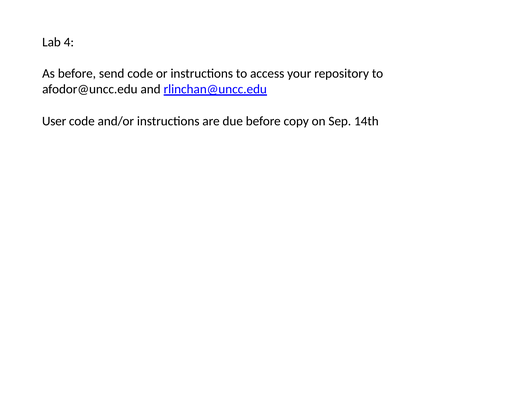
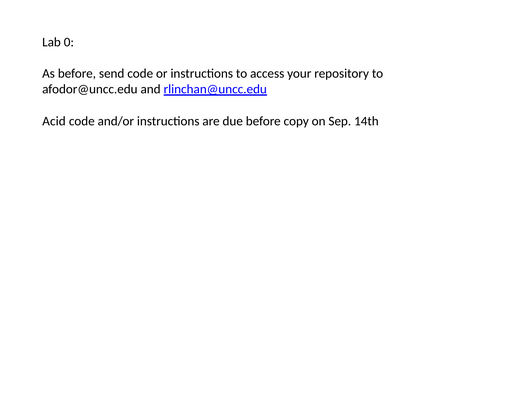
4: 4 -> 0 (69, 42)
User: User -> Acid (54, 121)
